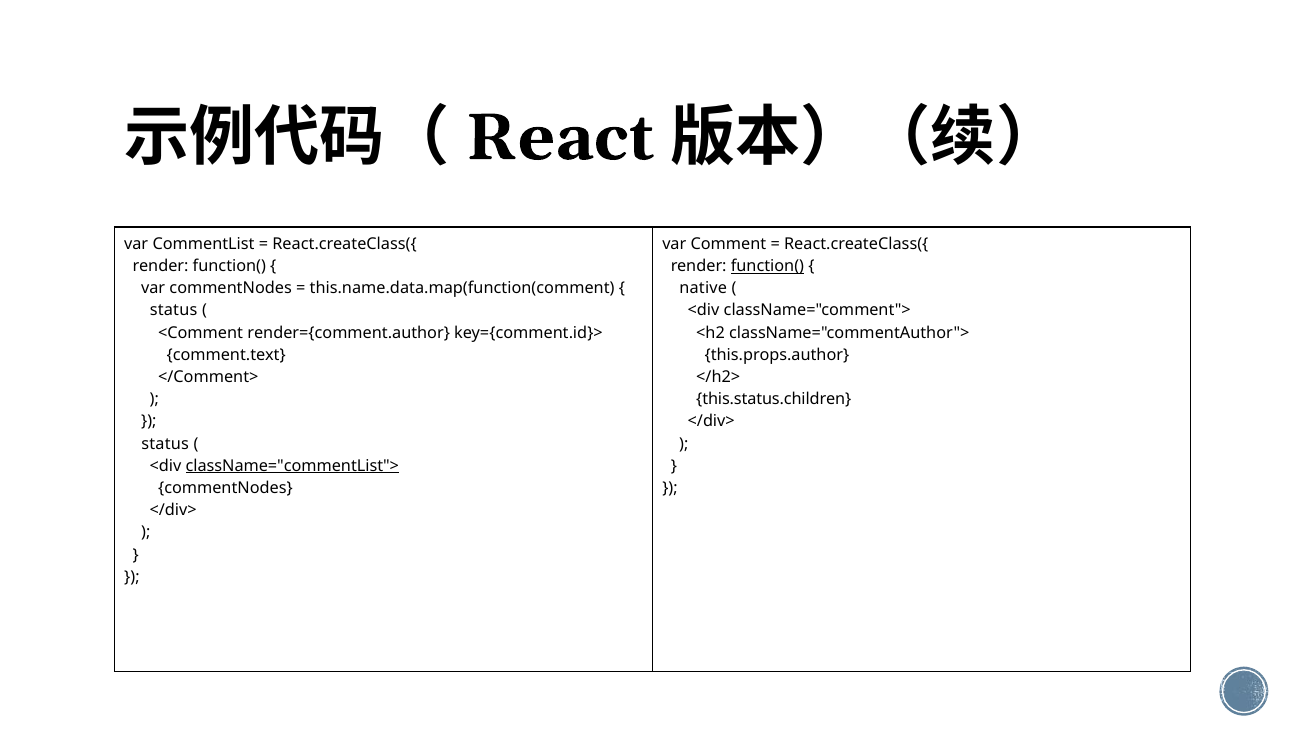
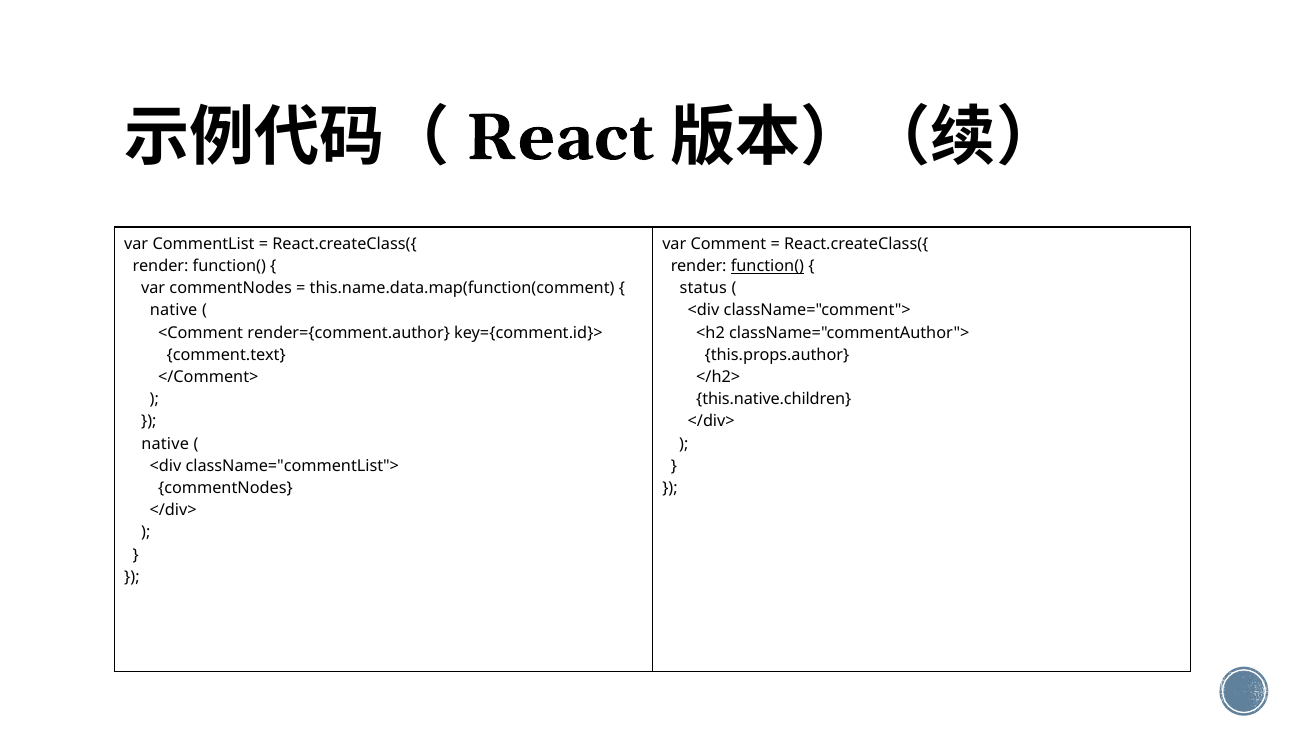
native: native -> status (703, 288)
status: status -> native (174, 310)
this.status.children: this.status.children -> this.native.children (774, 399)
status: status -> native (165, 443)
className="commentList"> underline: present -> none (292, 466)
